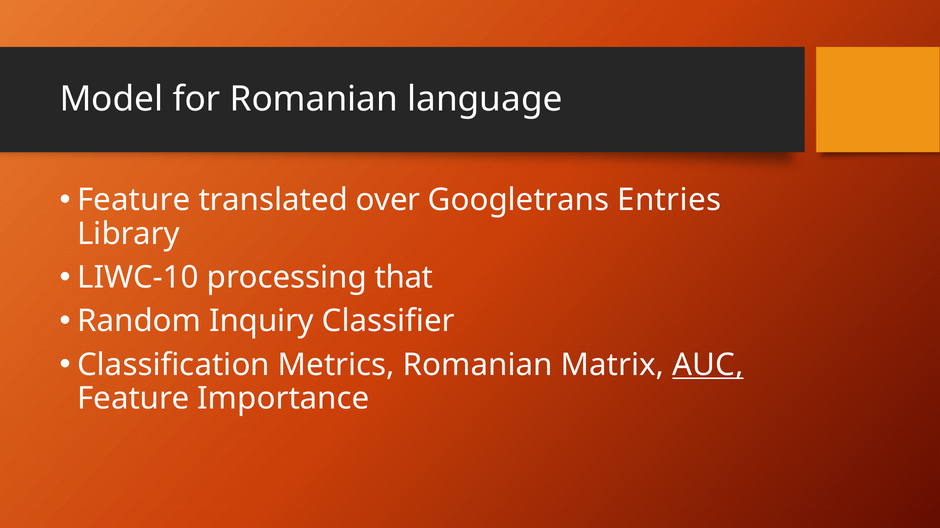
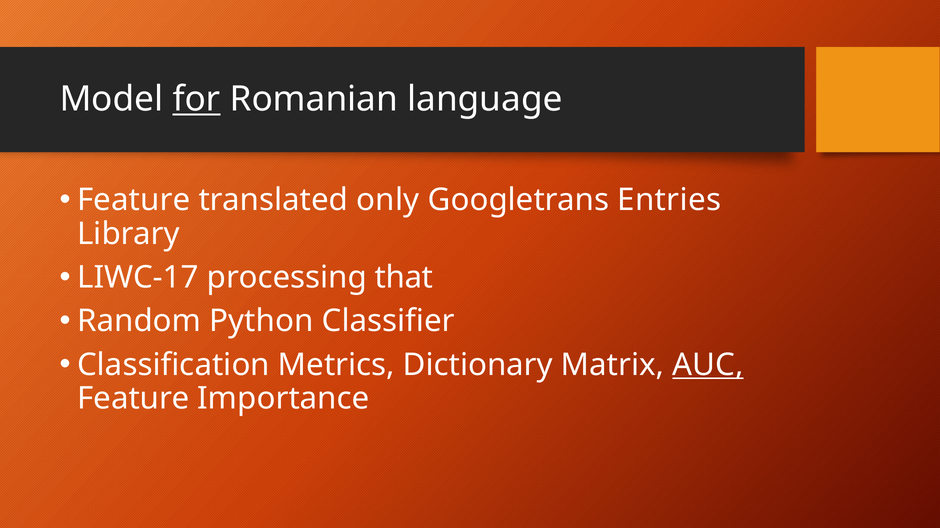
for underline: none -> present (197, 100)
over: over -> only (388, 200)
LIWC-10: LIWC-10 -> LIWC-17 (138, 278)
Inquiry: Inquiry -> Python (261, 322)
Metrics Romanian: Romanian -> Dictionary (478, 365)
